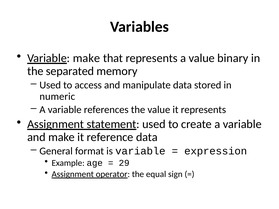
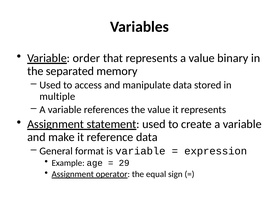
Variable make: make -> order (86, 58)
numeric: numeric -> multiple (57, 96)
